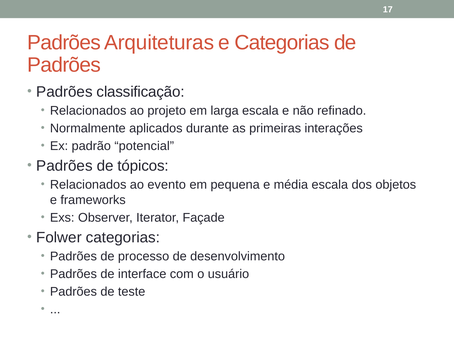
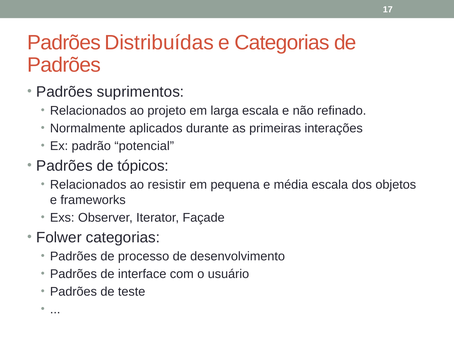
Arquiteturas: Arquiteturas -> Distribuídas (159, 43)
classificação: classificação -> suprimentos (141, 92)
evento: evento -> resistir (167, 185)
